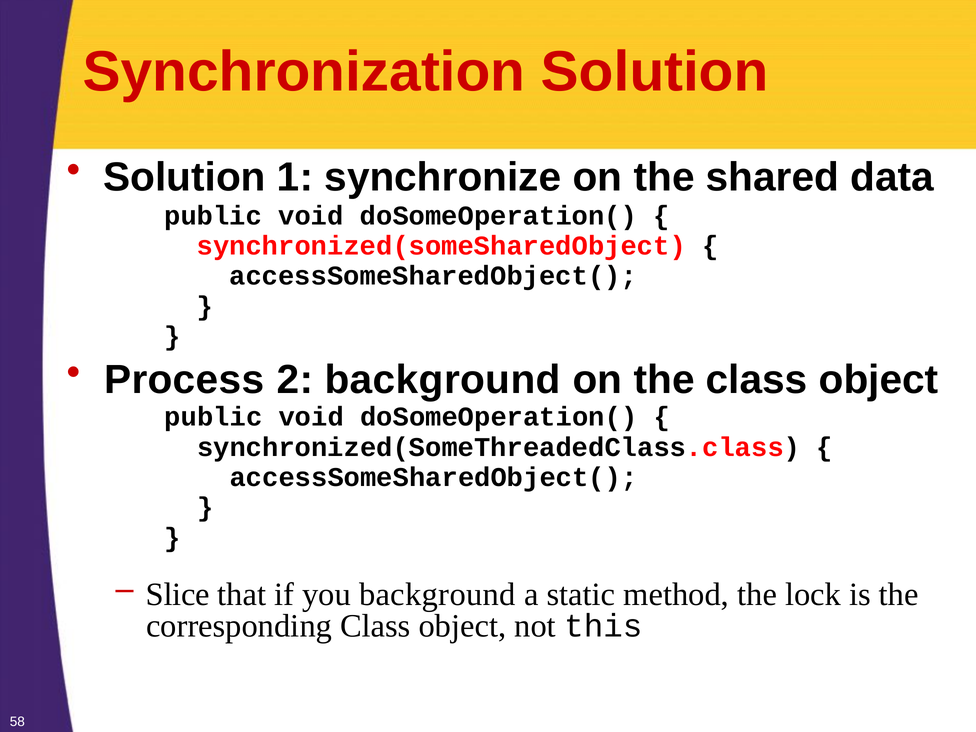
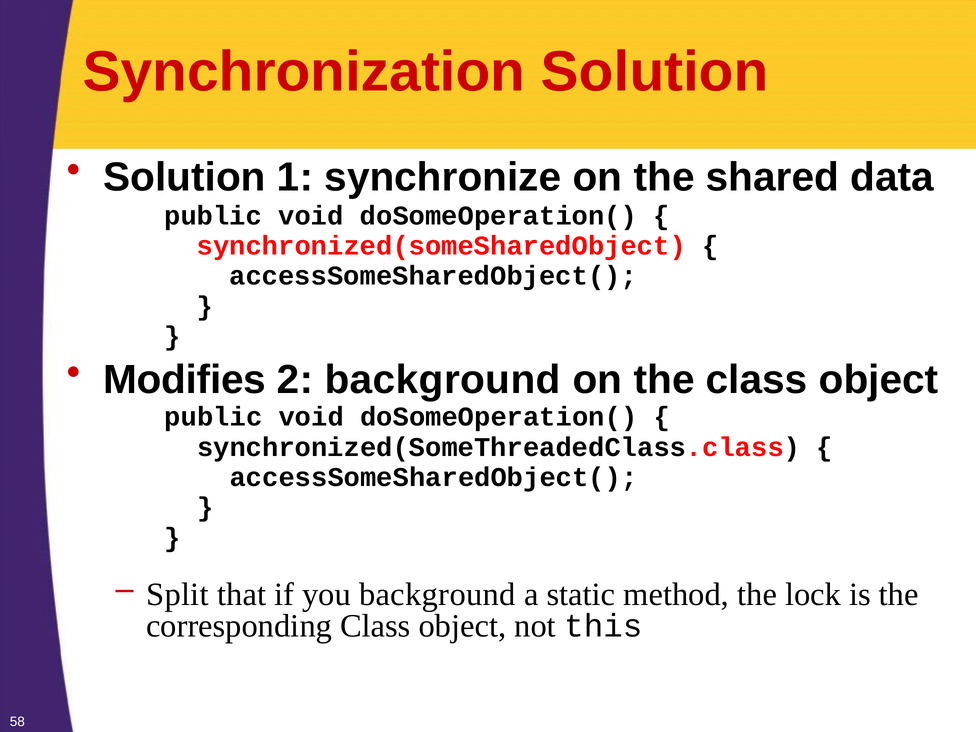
Process: Process -> Modifies (185, 380)
Slice: Slice -> Split (177, 595)
